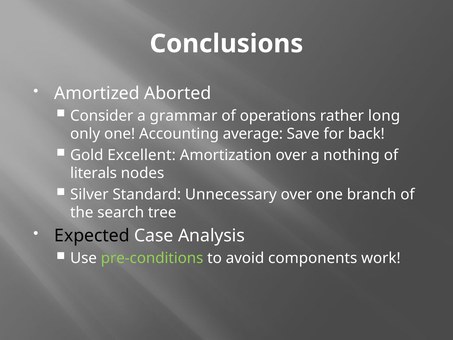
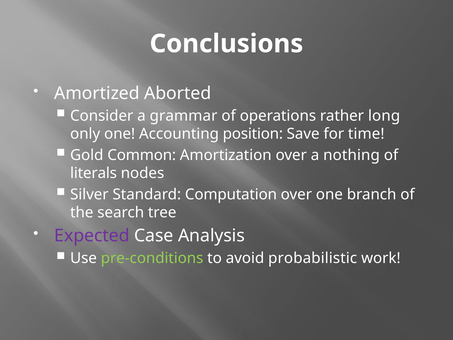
average: average -> position (253, 134)
back: back -> time (366, 134)
Excellent: Excellent -> Common (142, 155)
Unnecessary: Unnecessary -> Computation (231, 194)
Expected colour: black -> purple (92, 236)
components: components -> probabilistic (313, 258)
